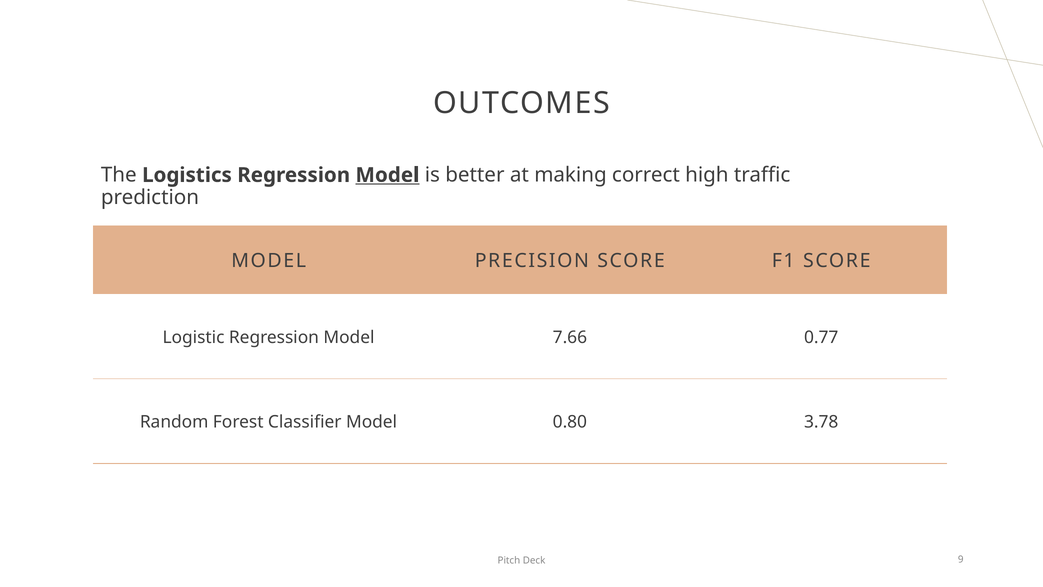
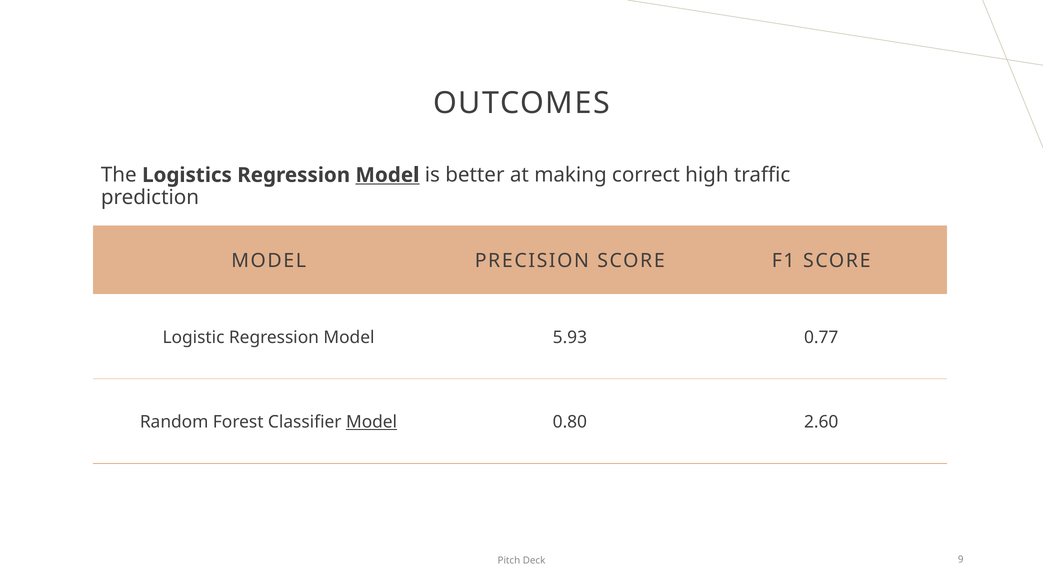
7.66: 7.66 -> 5.93 (570, 337)
Model underline: none -> present (372, 422)
3.78: 3.78 -> 2.60 (821, 422)
